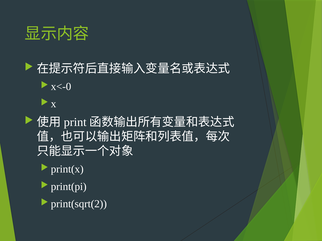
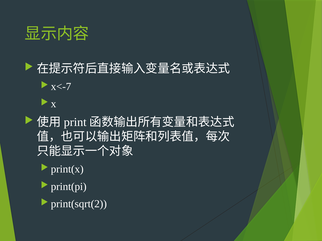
x<-0: x<-0 -> x<-7 (61, 87)
